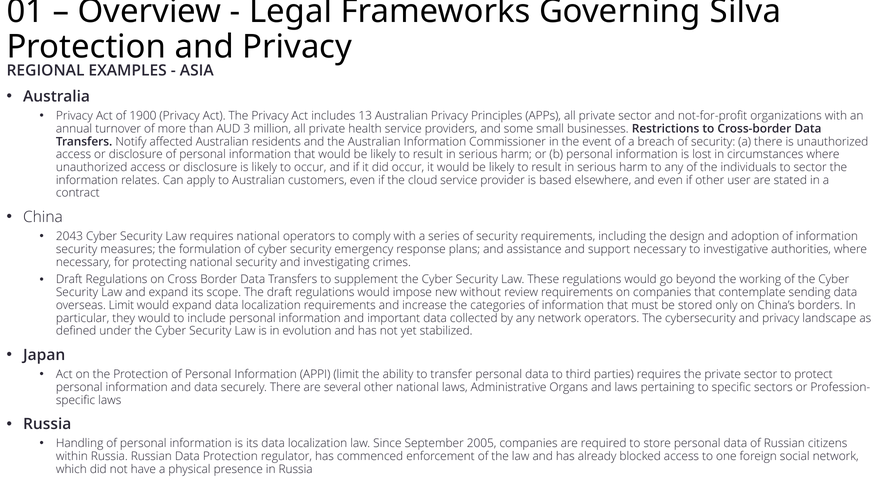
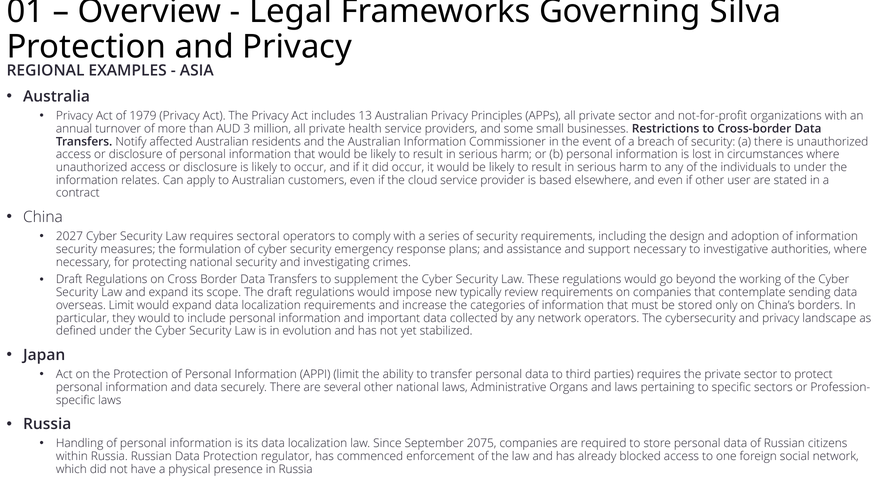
1900: 1900 -> 1979 (143, 116)
to sector: sector -> under (810, 167)
2043: 2043 -> 2027 (69, 236)
requires national: national -> sectoral (258, 236)
without: without -> typically (481, 292)
2005: 2005 -> 2075 (482, 443)
